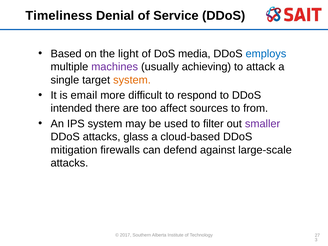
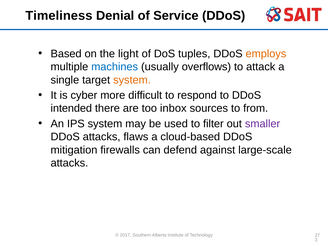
media: media -> tuples (194, 54)
employs colour: blue -> orange (266, 54)
machines colour: purple -> blue (115, 67)
achieving: achieving -> overflows (206, 67)
email: email -> cyber (84, 95)
affect: affect -> inbox (173, 108)
glass: glass -> flaws (136, 137)
